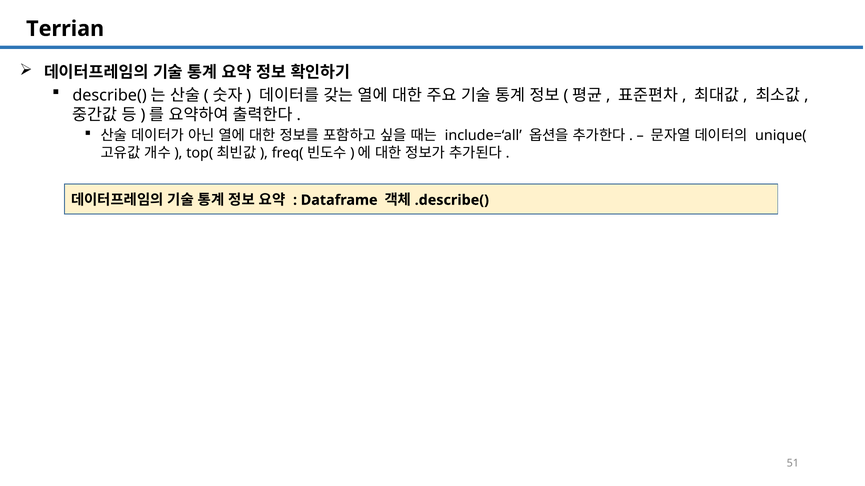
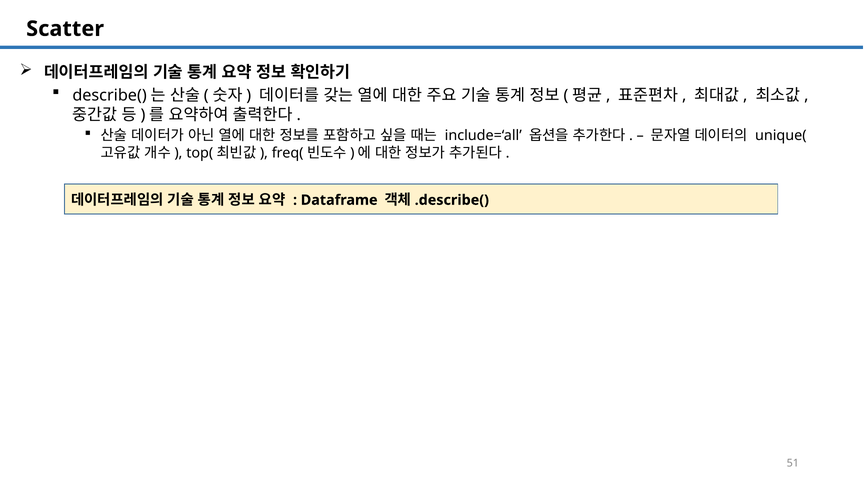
Terrian: Terrian -> Scatter (65, 29)
